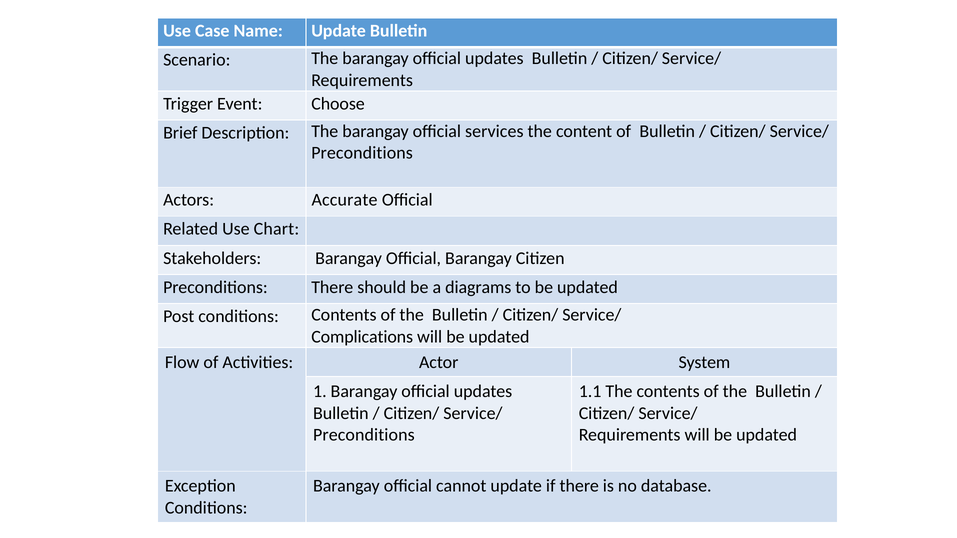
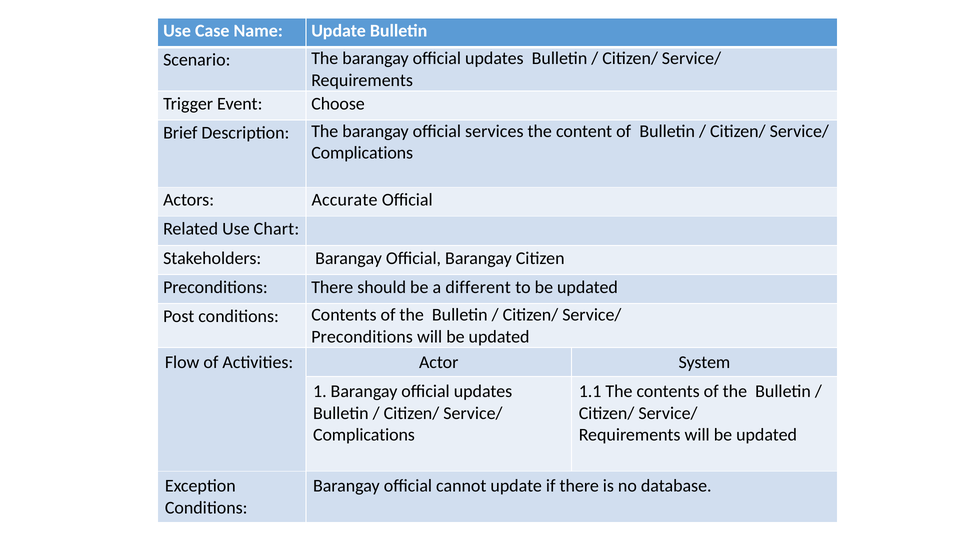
Preconditions: Preconditions -> Complications (362, 153)
diagrams: diagrams -> different (478, 287)
Complications: Complications -> Preconditions (362, 337)
Preconditions: Preconditions -> Complications (364, 435)
